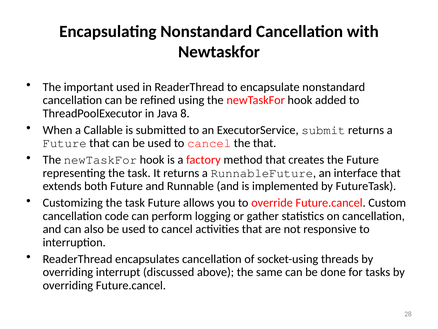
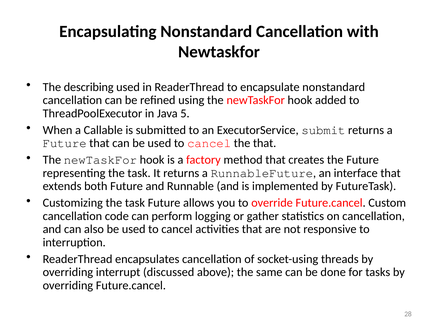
important: important -> describing (89, 87)
8: 8 -> 5 (185, 113)
